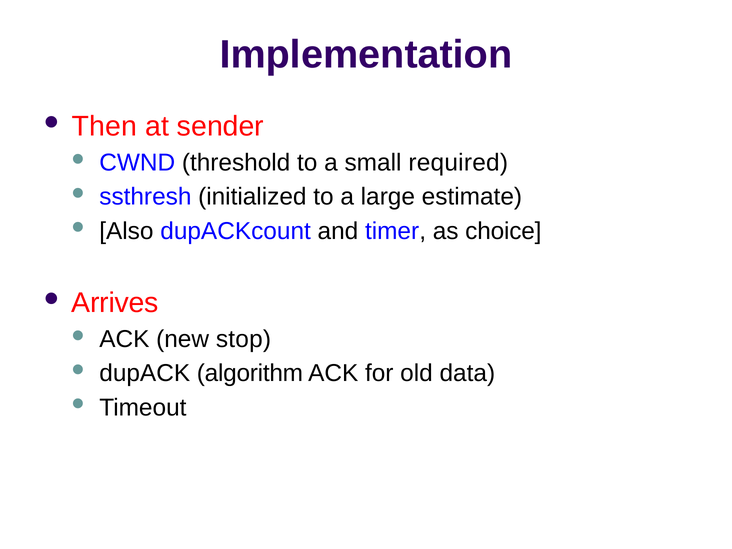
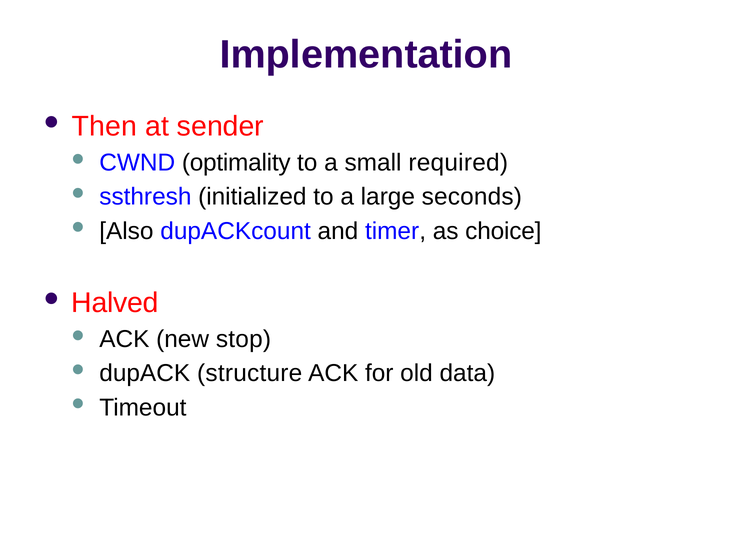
threshold: threshold -> optimality (236, 163)
estimate: estimate -> seconds (472, 197)
Arrives: Arrives -> Halved (115, 303)
algorithm: algorithm -> structure (250, 373)
